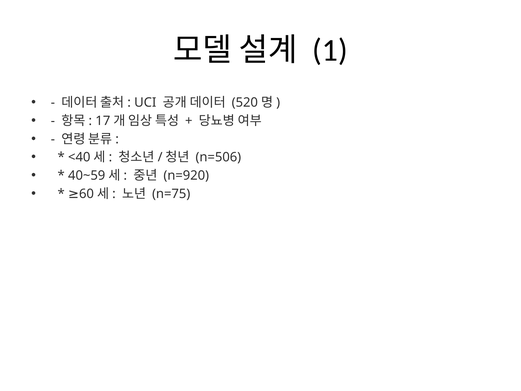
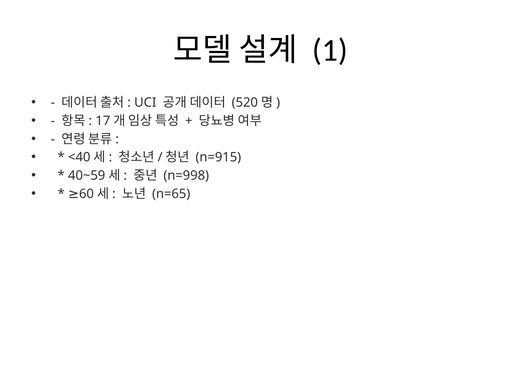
n=506: n=506 -> n=915 (218, 157)
n=920: n=920 -> n=998 (186, 175)
n=75: n=75 -> n=65 (171, 194)
